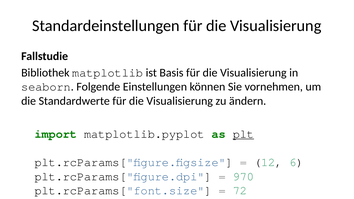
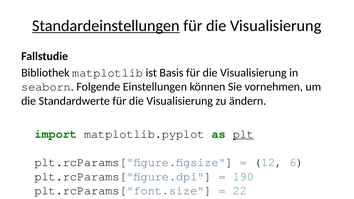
Standardeinstellungen underline: none -> present (106, 26)
970: 970 -> 190 (243, 176)
72: 72 -> 22 (240, 191)
